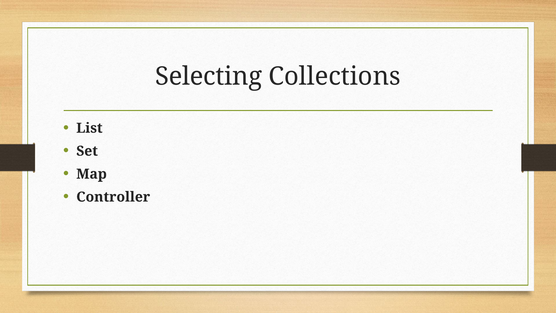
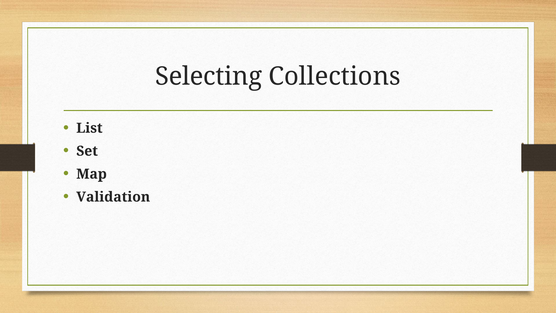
Controller: Controller -> Validation (113, 197)
